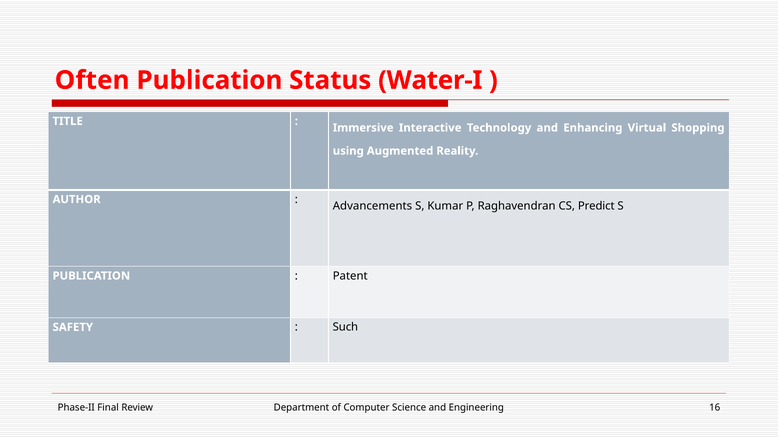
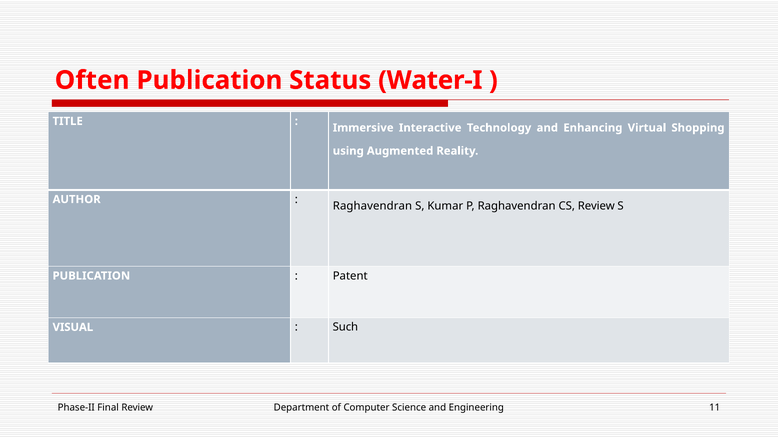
Advancements: Advancements -> Raghavendran (372, 206)
CS Predict: Predict -> Review (596, 206)
SAFETY: SAFETY -> VISUAL (73, 328)
16: 16 -> 11 (715, 408)
